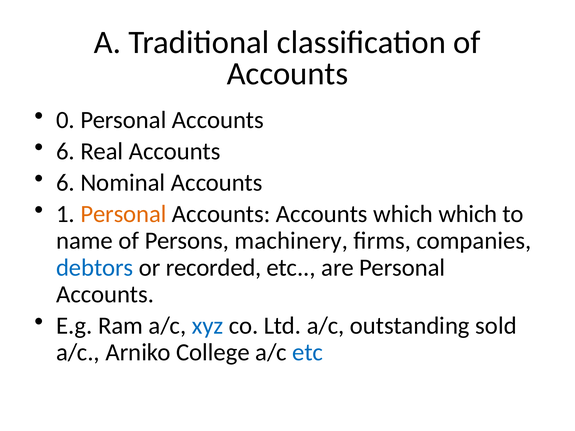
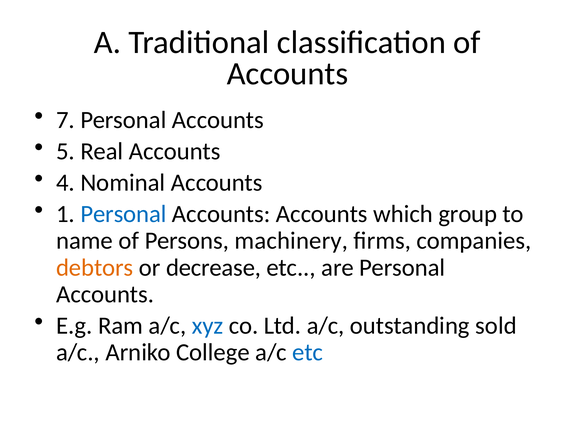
0: 0 -> 7 (65, 120)
6: 6 -> 5 (65, 151)
6: 6 -> 4 (65, 183)
Personal colour: orange -> blue (123, 214)
which which: which -> group (468, 214)
debtors colour: blue -> orange (95, 268)
recorded: recorded -> decrease (214, 268)
